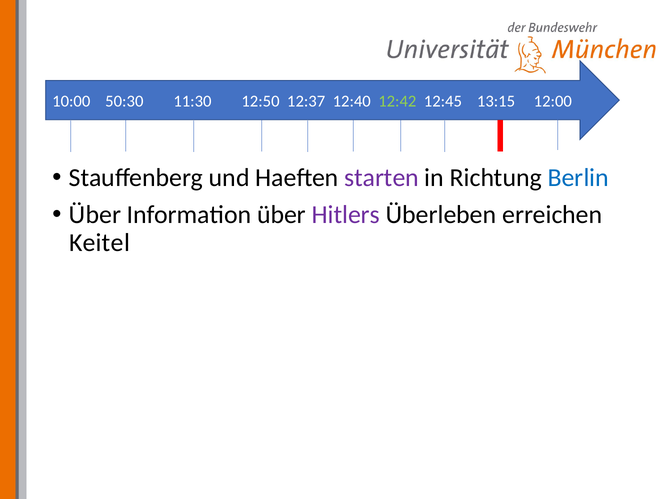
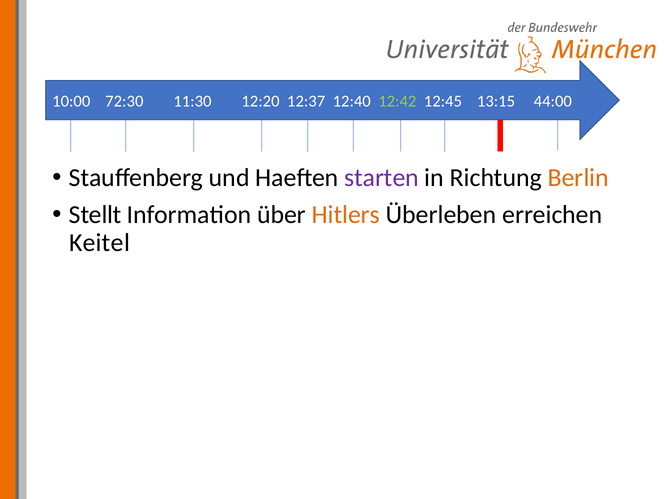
50:30: 50:30 -> 72:30 (124, 101)
12:50: 12:50 -> 12:20 (260, 101)
12:00: 12:00 -> 44:00 (553, 101)
Berlin colour: blue -> orange (578, 178)
Über: Über -> Stellt (95, 215)
Hitlers colour: purple -> orange (346, 215)
